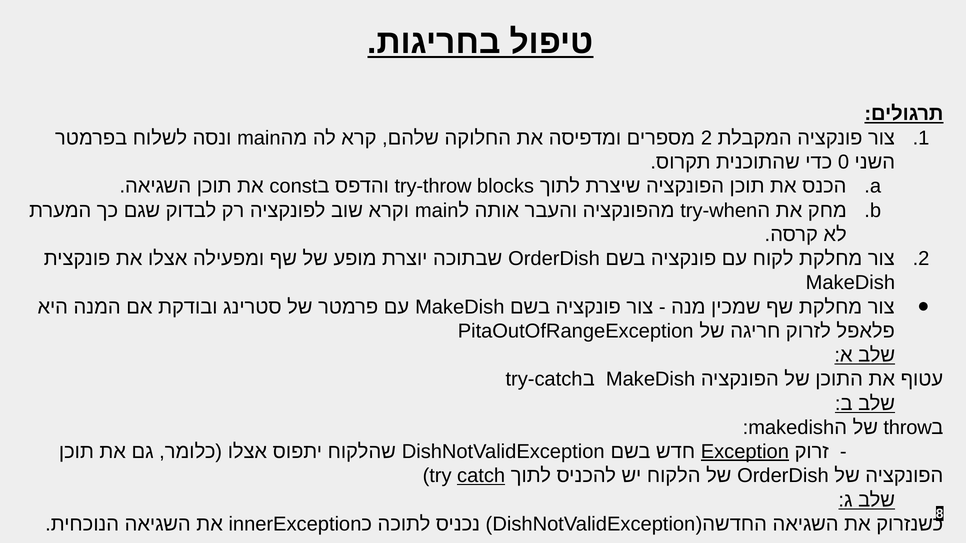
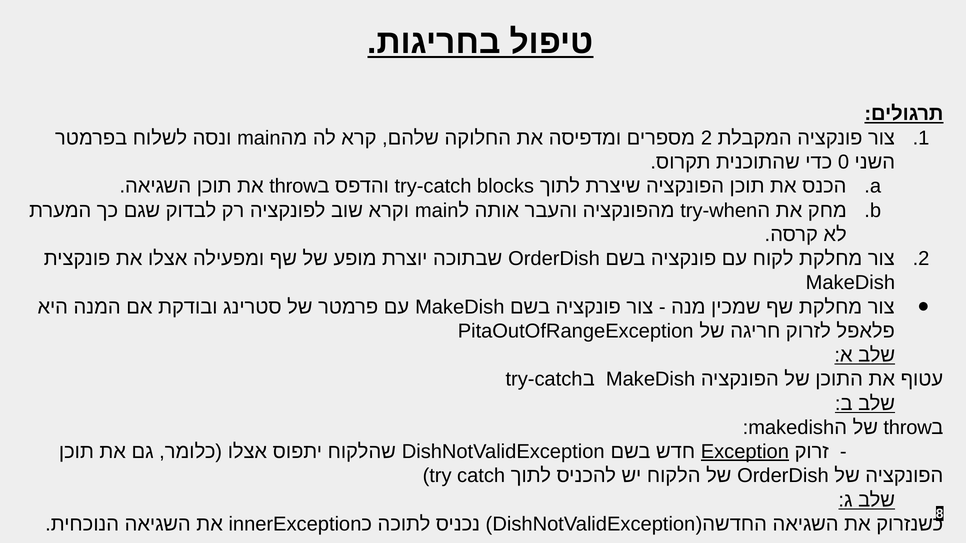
const: const -> throw (294, 186)
try-throw: try-throw -> try-catch (433, 186)
catch underline: present -> none (481, 476)
